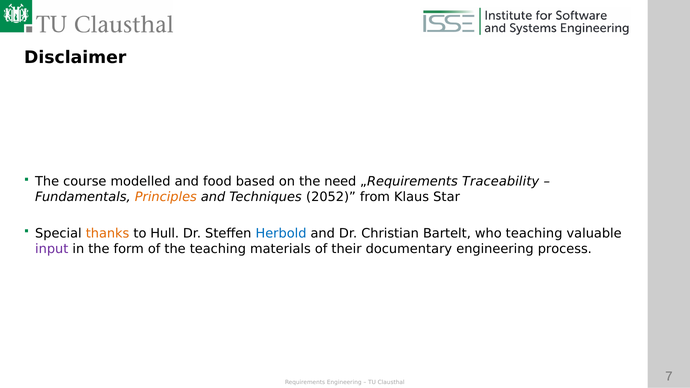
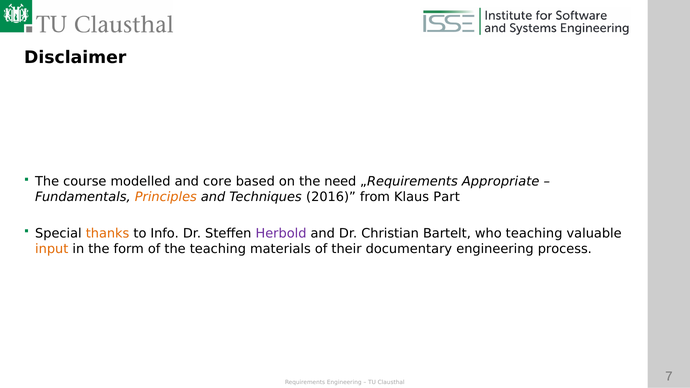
food: food -> core (217, 182)
Traceability: Traceability -> Appropriate (501, 182)
2052: 2052 -> 2016 (331, 197)
Star: Star -> Part (447, 197)
Hull: Hull -> Info (165, 233)
Herbold colour: blue -> purple (281, 233)
input colour: purple -> orange (52, 249)
